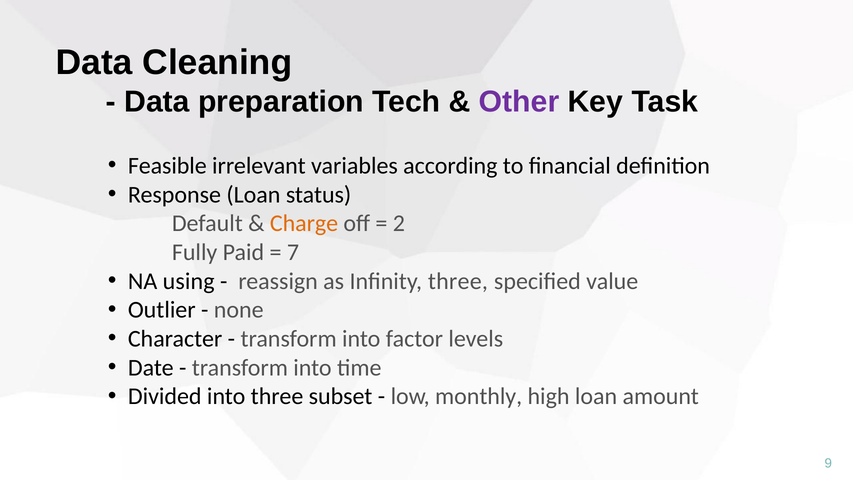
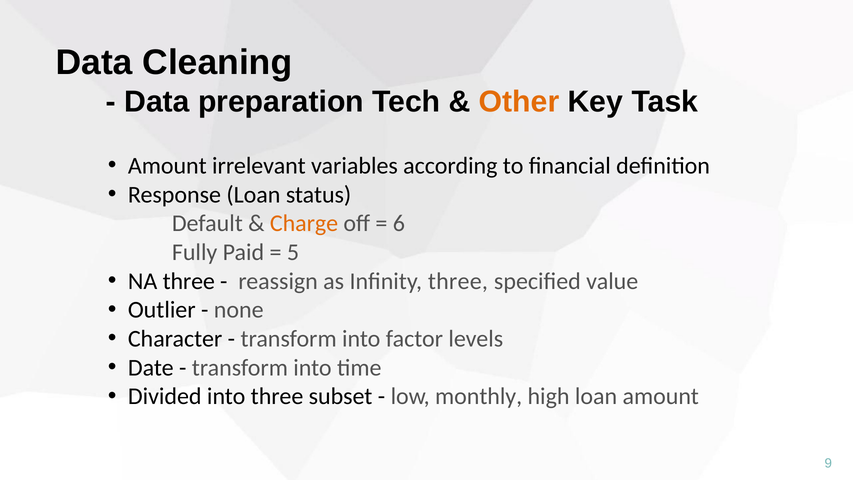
Other colour: purple -> orange (519, 102)
Feasible: Feasible -> Amount (167, 166)
2: 2 -> 6 (399, 223)
7: 7 -> 5 (293, 252)
NA using: using -> three (189, 281)
